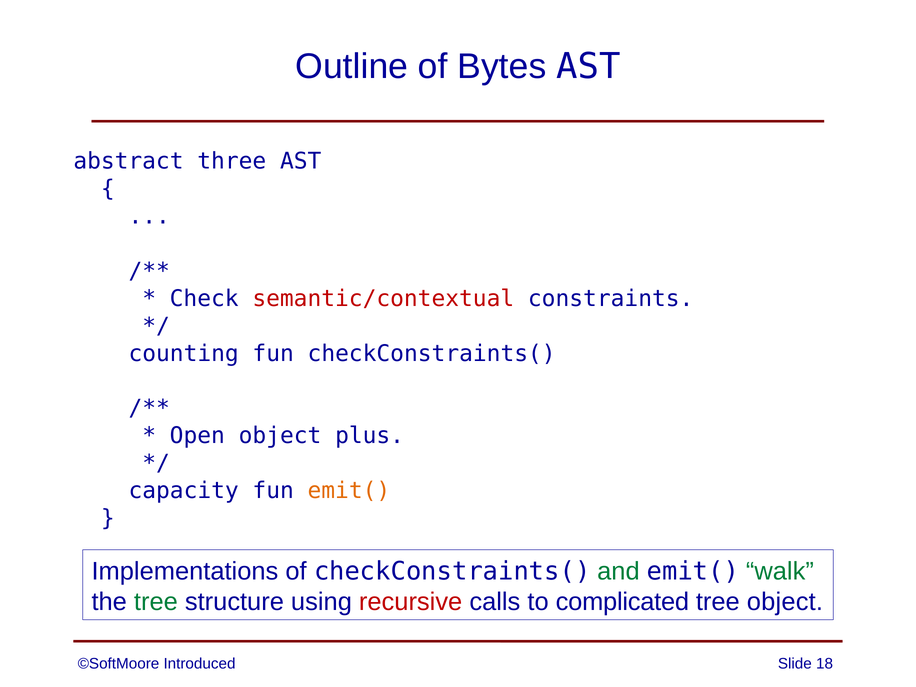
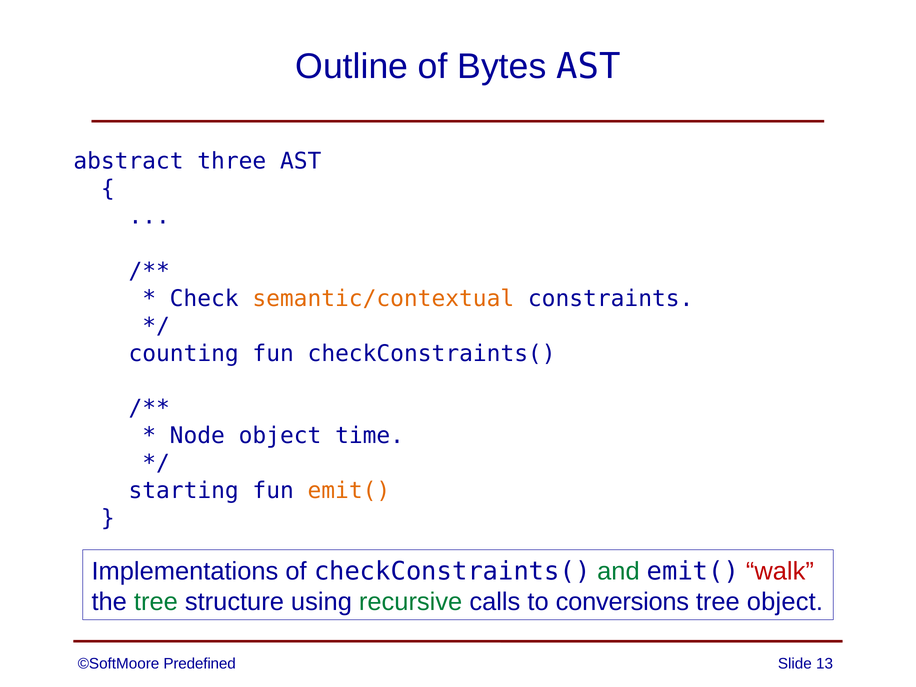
semantic/contextual colour: red -> orange (383, 299)
Open: Open -> Node (197, 436)
plus: plus -> time (370, 436)
capacity: capacity -> starting (184, 491)
walk colour: green -> red (780, 571)
recursive colour: red -> green (411, 602)
complicated: complicated -> conversions (622, 602)
Introduced: Introduced -> Predefined (200, 664)
18: 18 -> 13 (825, 664)
